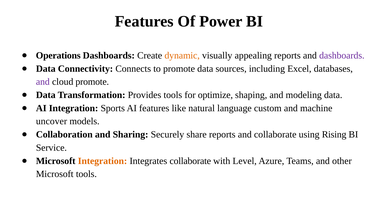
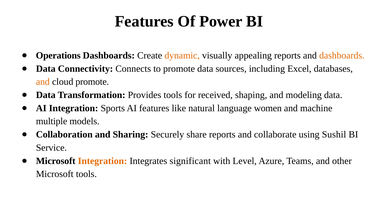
dashboards colour: purple -> orange (342, 55)
and colour: purple -> orange (43, 82)
optimize: optimize -> received (215, 95)
custom: custom -> women (268, 108)
uncover: uncover -> multiple (52, 121)
Rising: Rising -> Sushil (334, 134)
Integrates collaborate: collaborate -> significant (190, 161)
